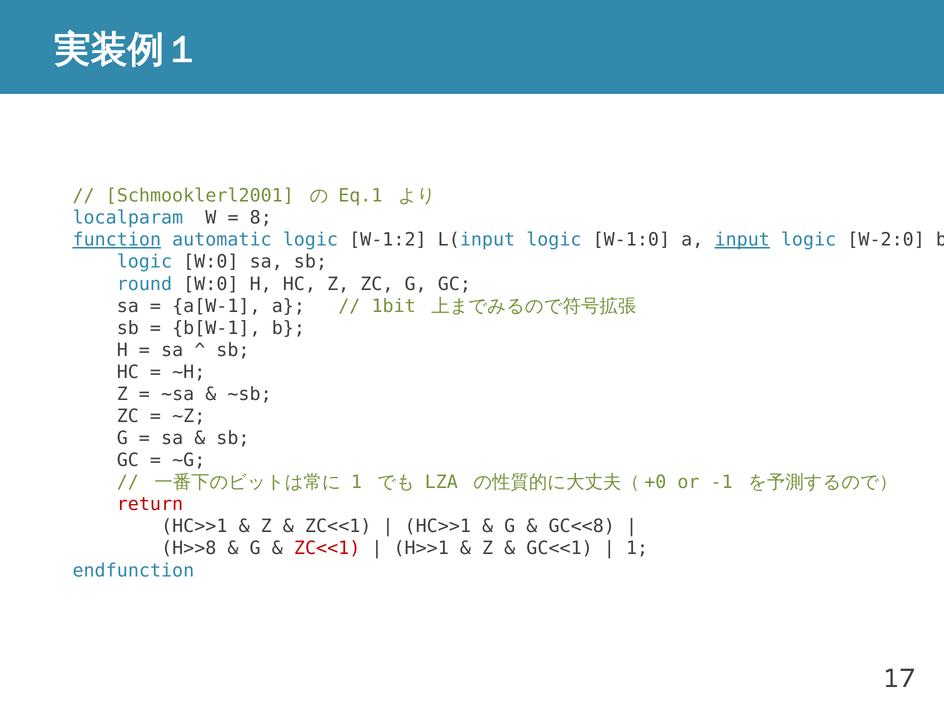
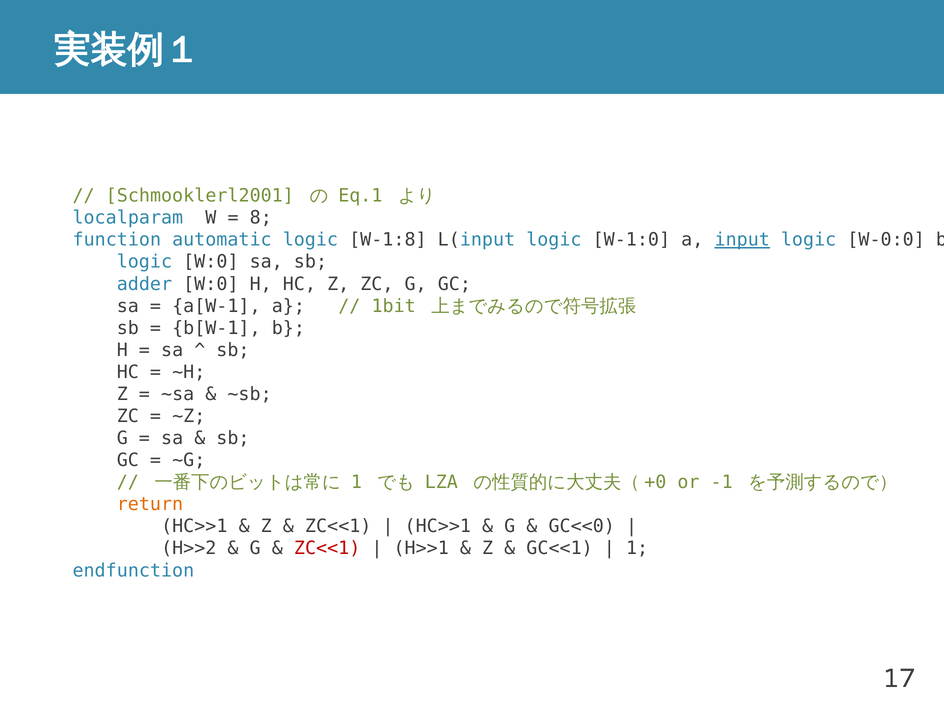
function underline: present -> none (117, 240)
W-1:2: W-1:2 -> W-1:8 (388, 240)
W-2:0: W-2:0 -> W-0:0 (886, 240)
round: round -> adder (144, 284)
return colour: red -> orange (150, 504)
GC<<8: GC<<8 -> GC<<0 (582, 526)
H>>8: H>>8 -> H>>2 (189, 548)
